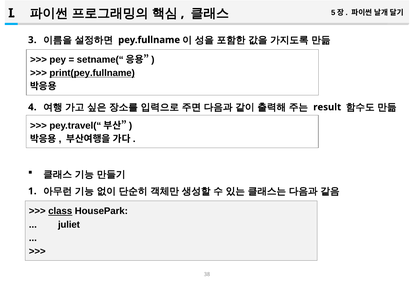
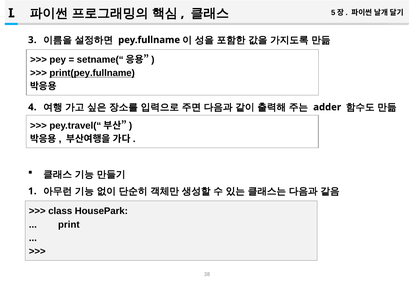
result: result -> adder (327, 107)
class underline: present -> none (60, 211)
juliet: juliet -> print (69, 224)
